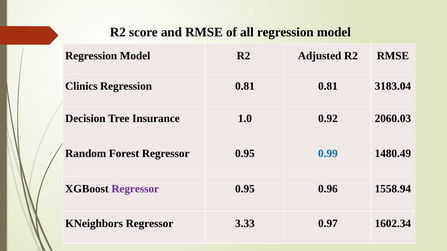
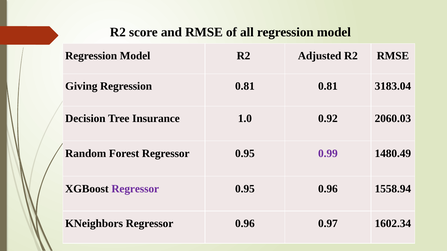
Clinics: Clinics -> Giving (81, 86)
0.99 colour: blue -> purple (328, 154)
Regressor 3.33: 3.33 -> 0.96 (245, 224)
